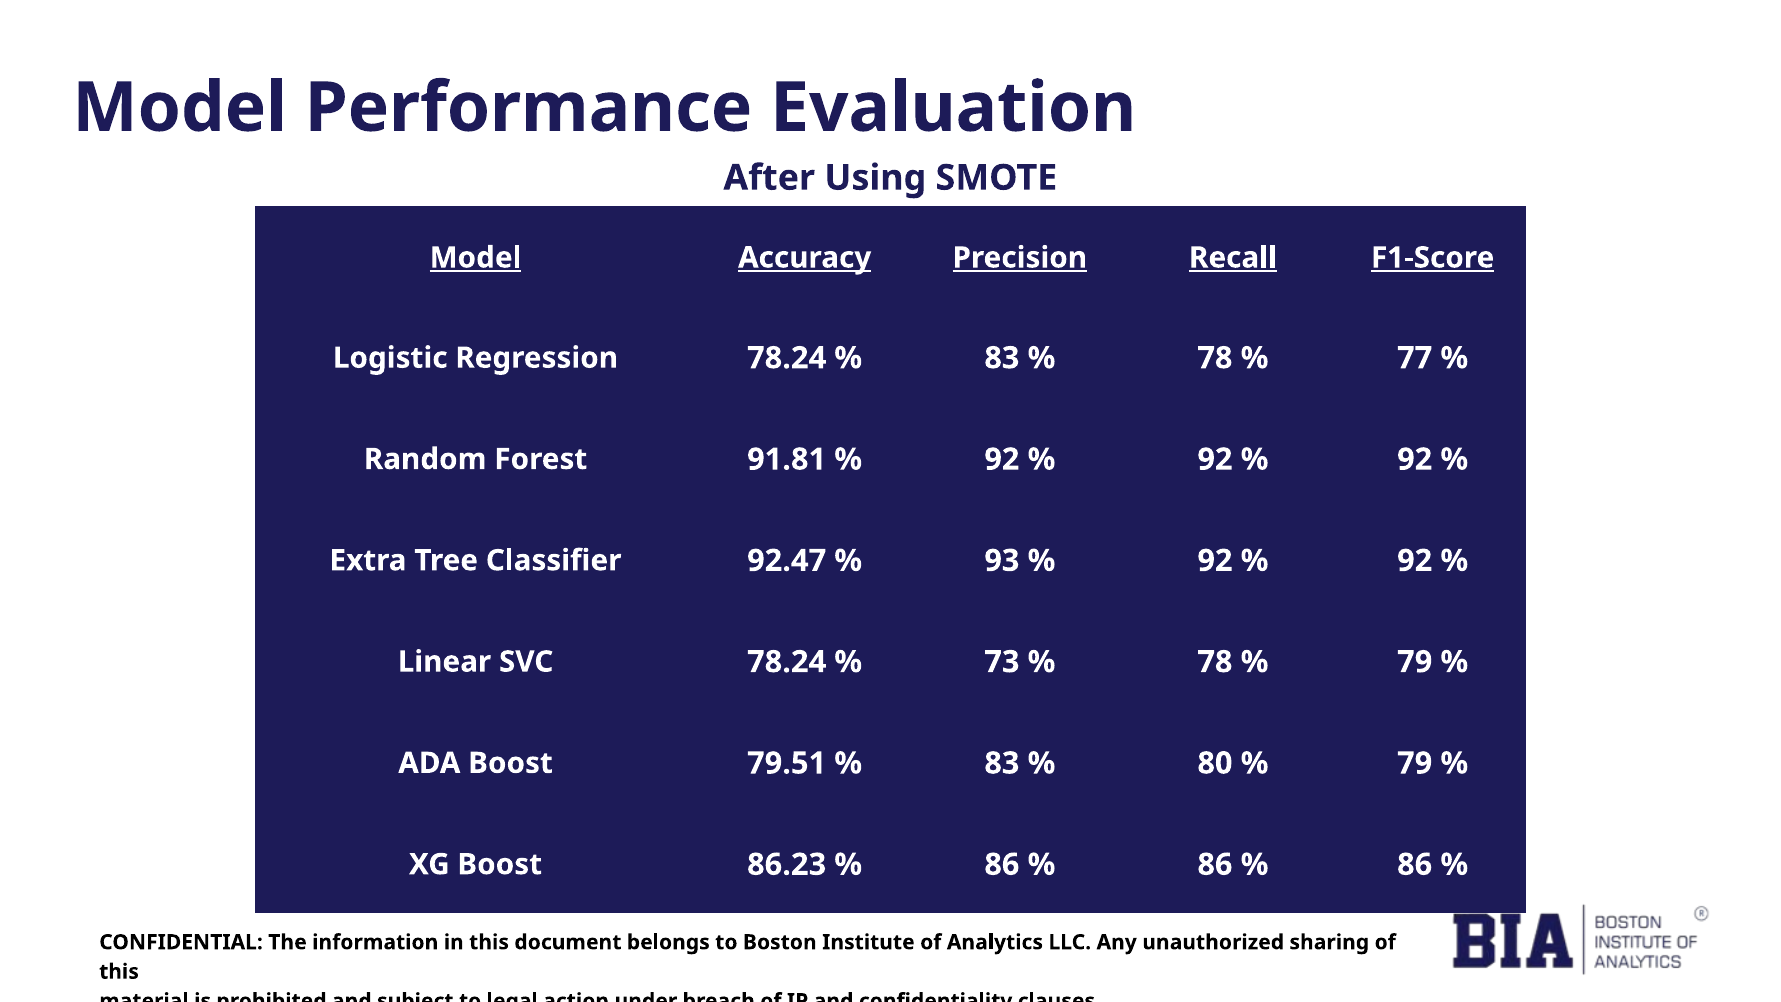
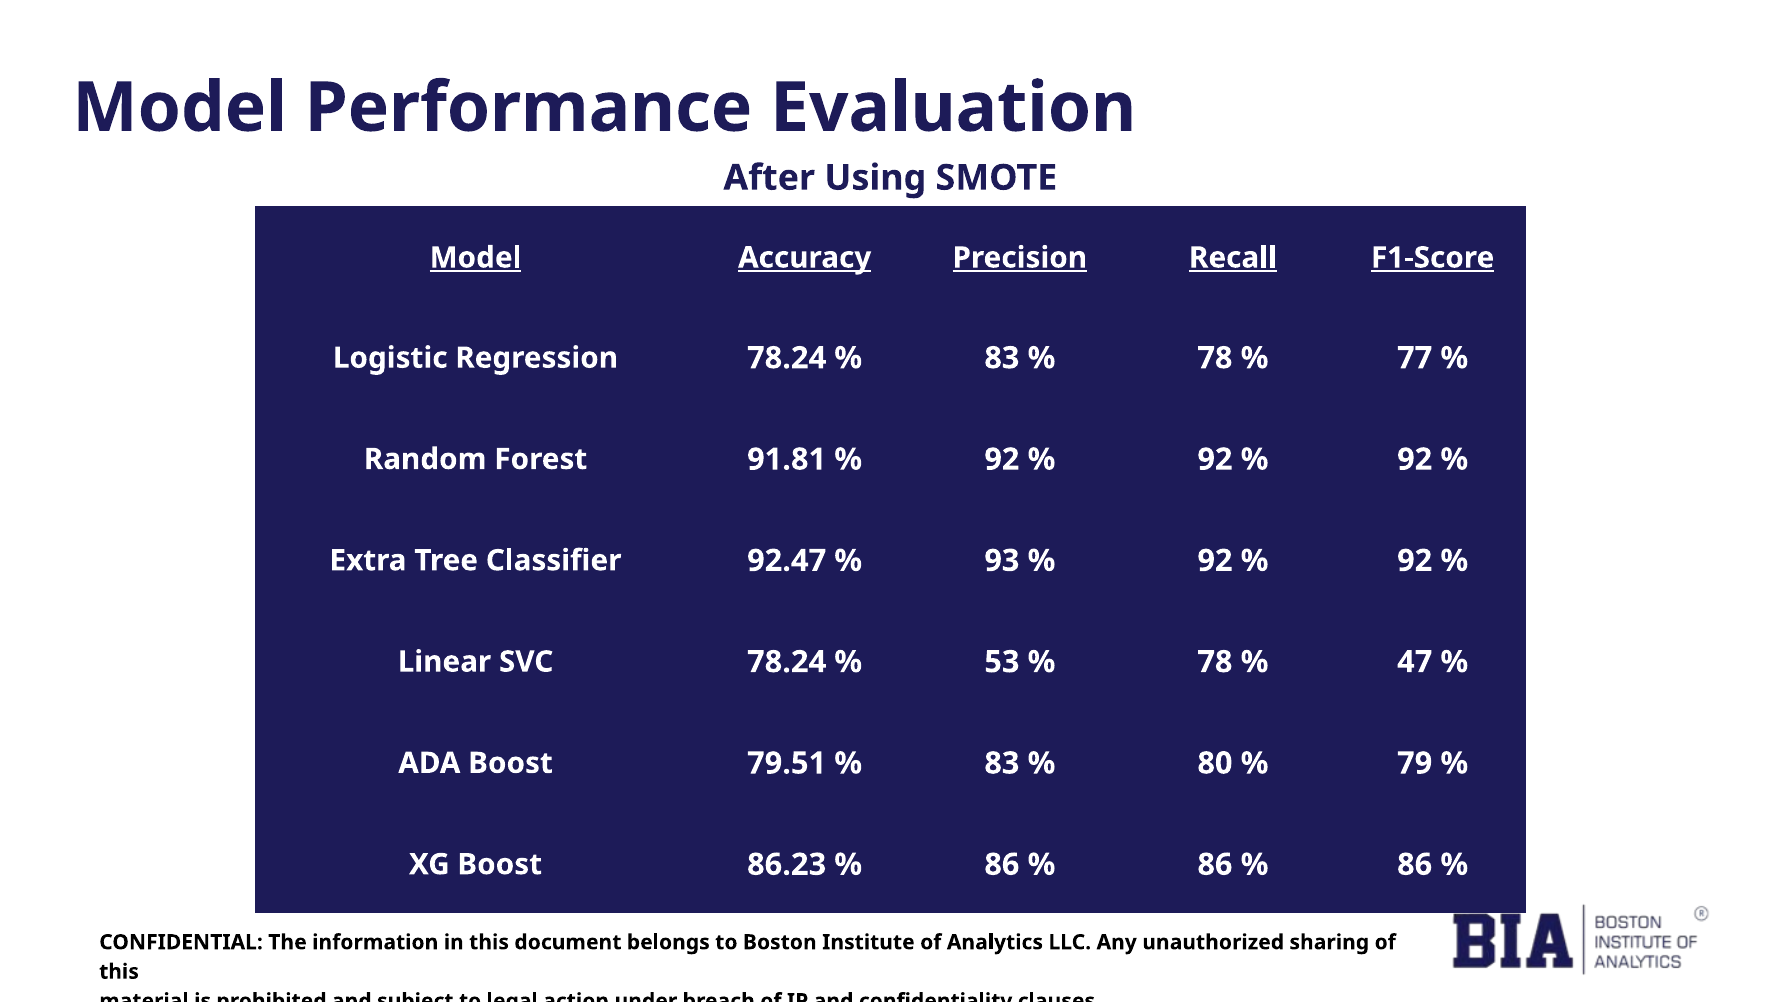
73: 73 -> 53 (1002, 662)
79: 79 -> 47 (1415, 662)
